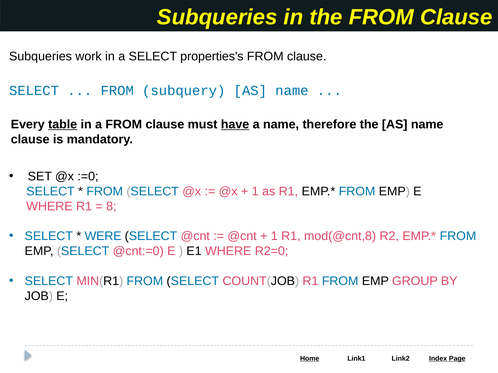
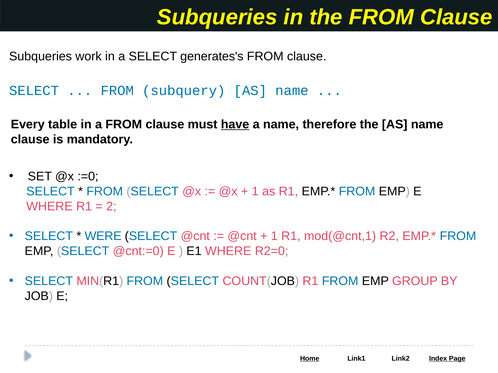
properties's: properties's -> generates's (212, 56)
table underline: present -> none (63, 124)
8: 8 -> 2 (111, 207)
mod(@cnt,8: mod(@cnt,8 -> mod(@cnt,1 (340, 237)
